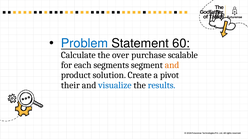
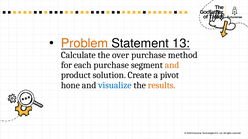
Problem colour: blue -> orange (84, 43)
60: 60 -> 13 (181, 43)
scalable: scalable -> method (183, 55)
each segments: segments -> purchase (111, 65)
their: their -> hone (70, 85)
results colour: blue -> orange (162, 85)
